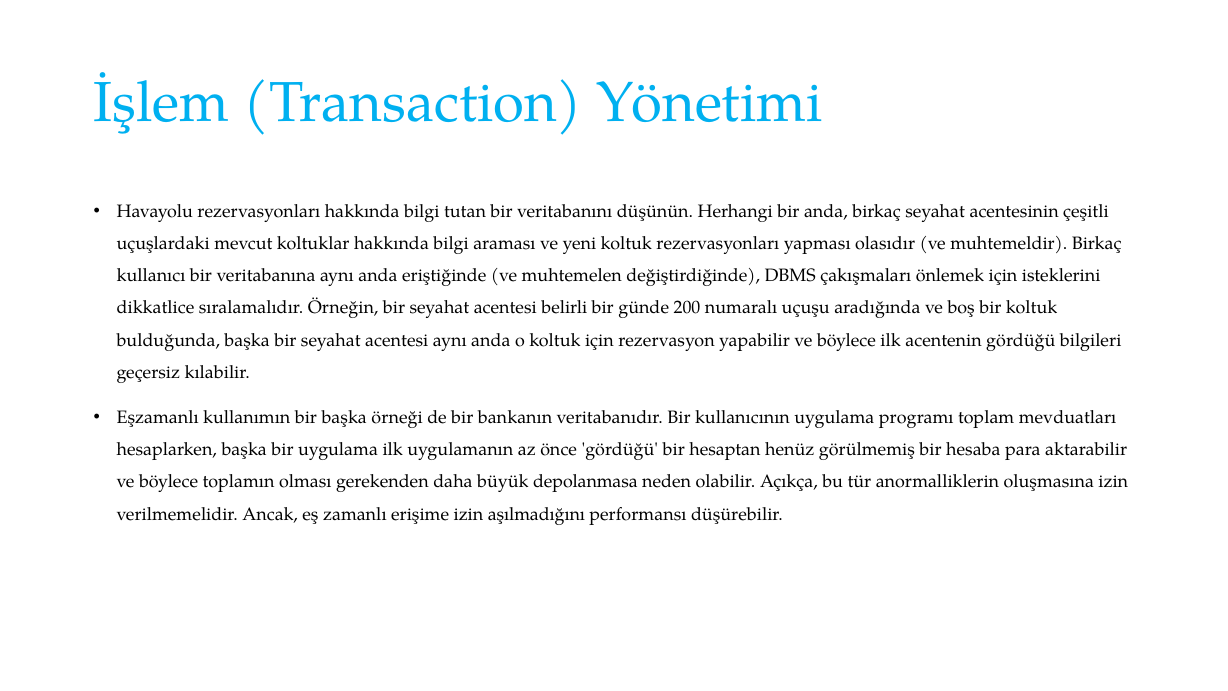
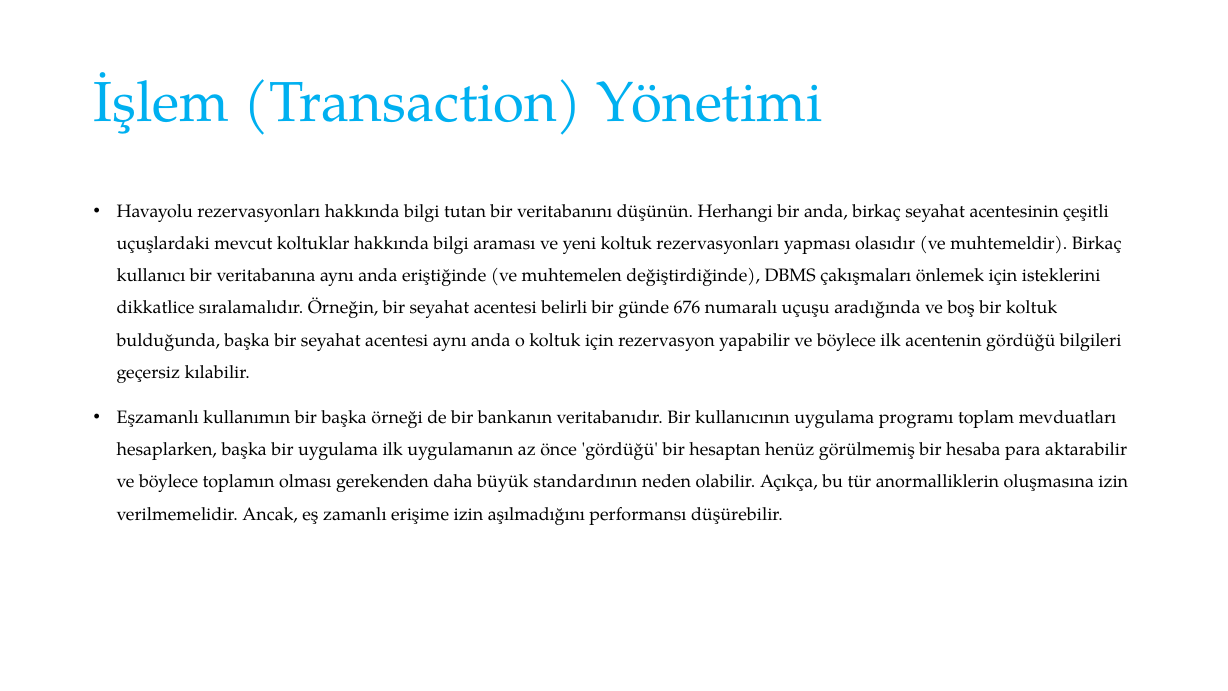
200: 200 -> 676 (687, 308)
depolanmasa: depolanmasa -> standardının (585, 482)
